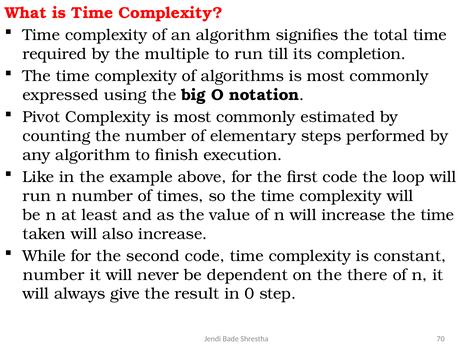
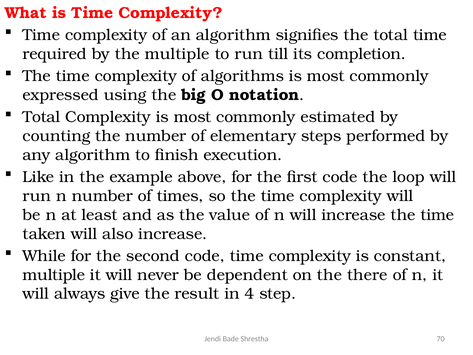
Pivot: Pivot -> Total (41, 117)
number: number -> multiple (54, 275)
0: 0 -> 4 (249, 294)
